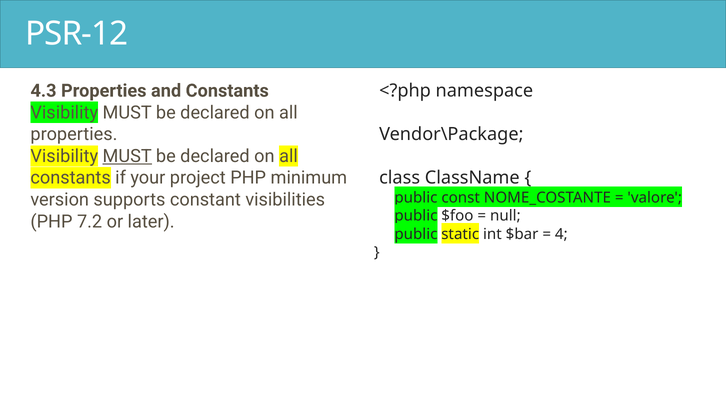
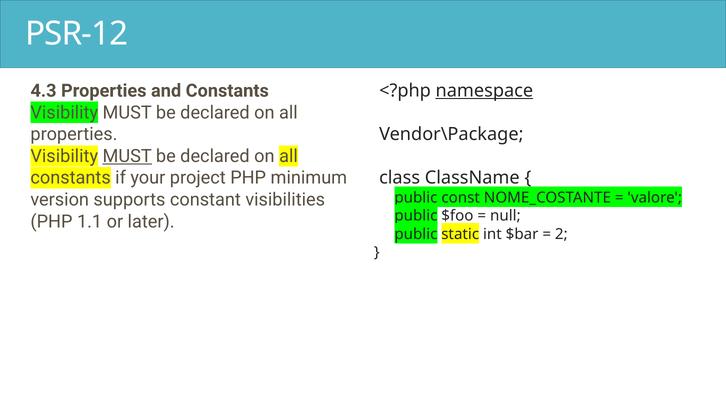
namespace underline: none -> present (484, 91)
7.2: 7.2 -> 1.1 (90, 221)
4: 4 -> 2 (561, 234)
